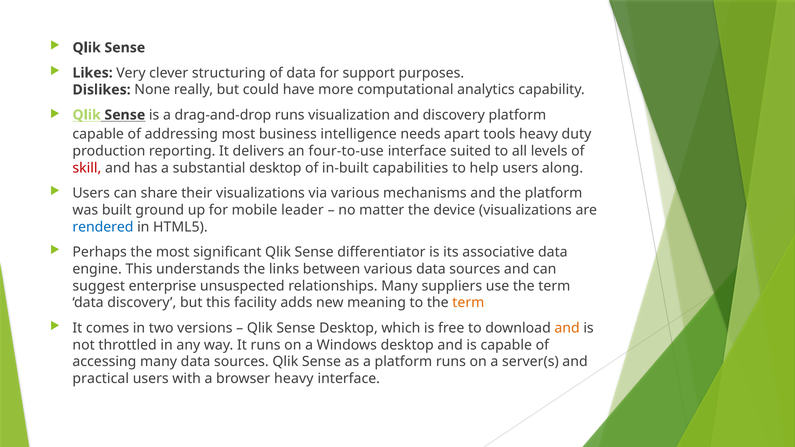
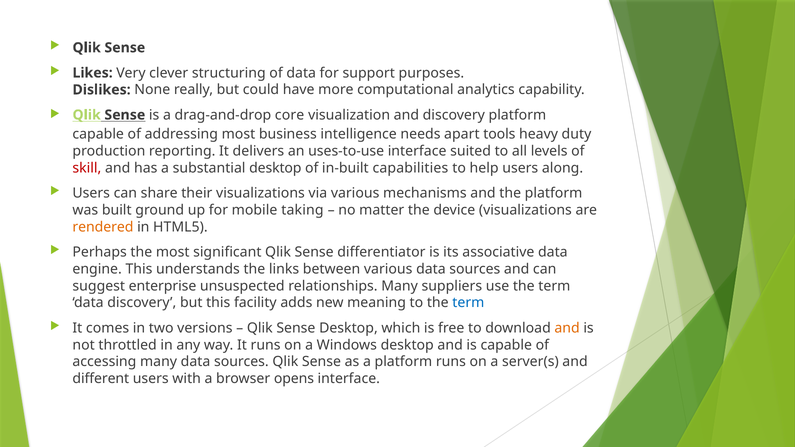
drag-and-drop runs: runs -> core (290, 115)
four-to-use: four-to-use -> uses-to-use (346, 151)
leader: leader -> taking (302, 210)
rendered colour: blue -> orange (103, 227)
term colour: orange -> blue (468, 303)
practical: practical -> different (101, 379)
browser heavy: heavy -> opens (294, 379)
